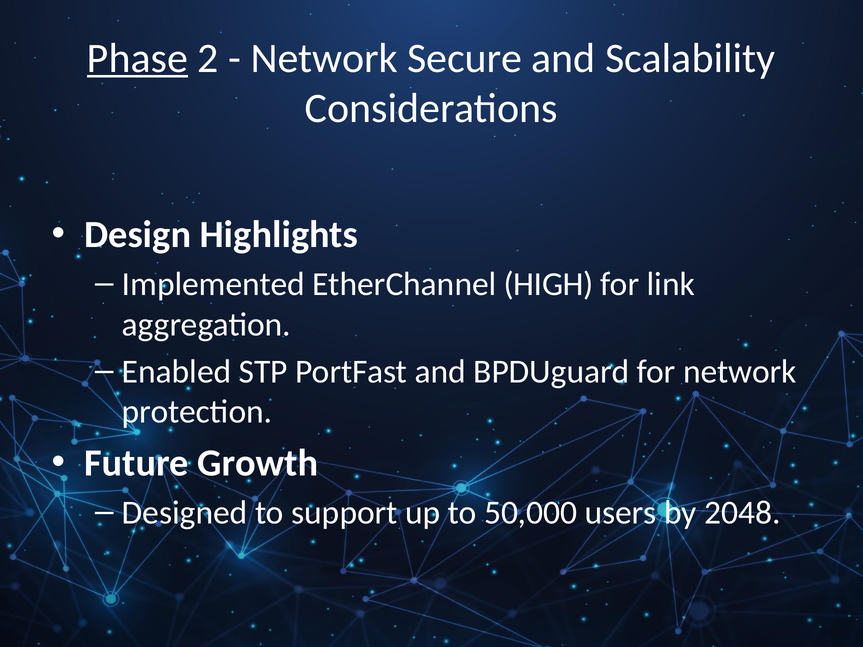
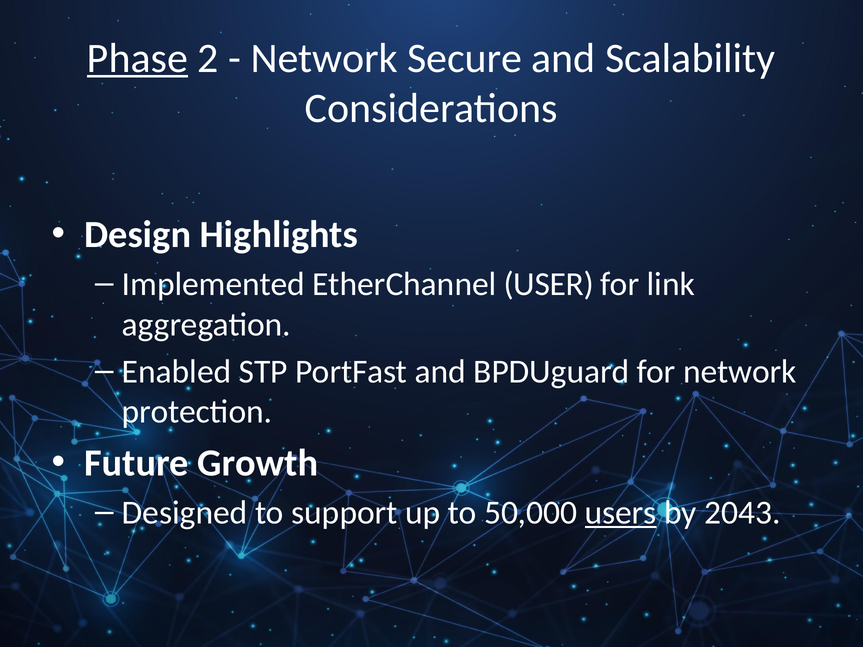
HIGH: HIGH -> USER (549, 284)
users underline: none -> present (621, 513)
2048: 2048 -> 2043 (742, 513)
